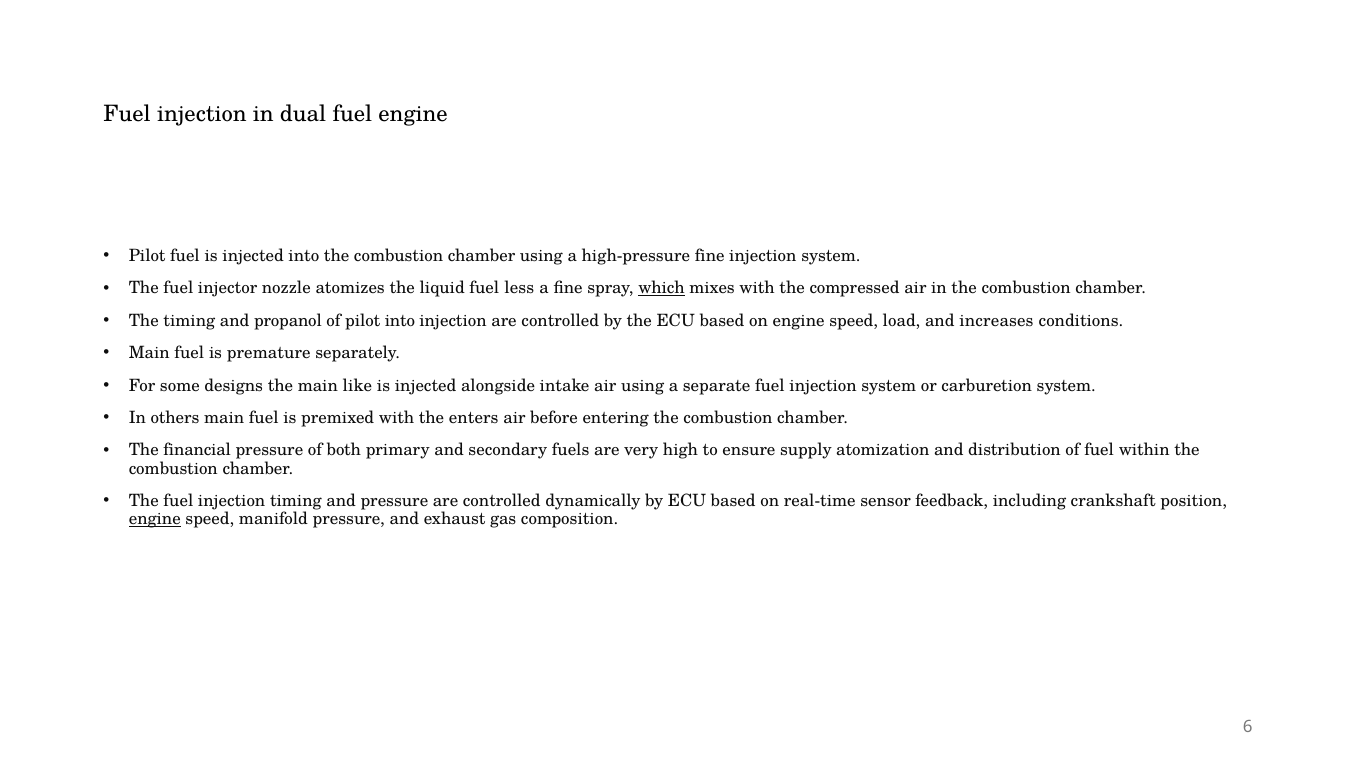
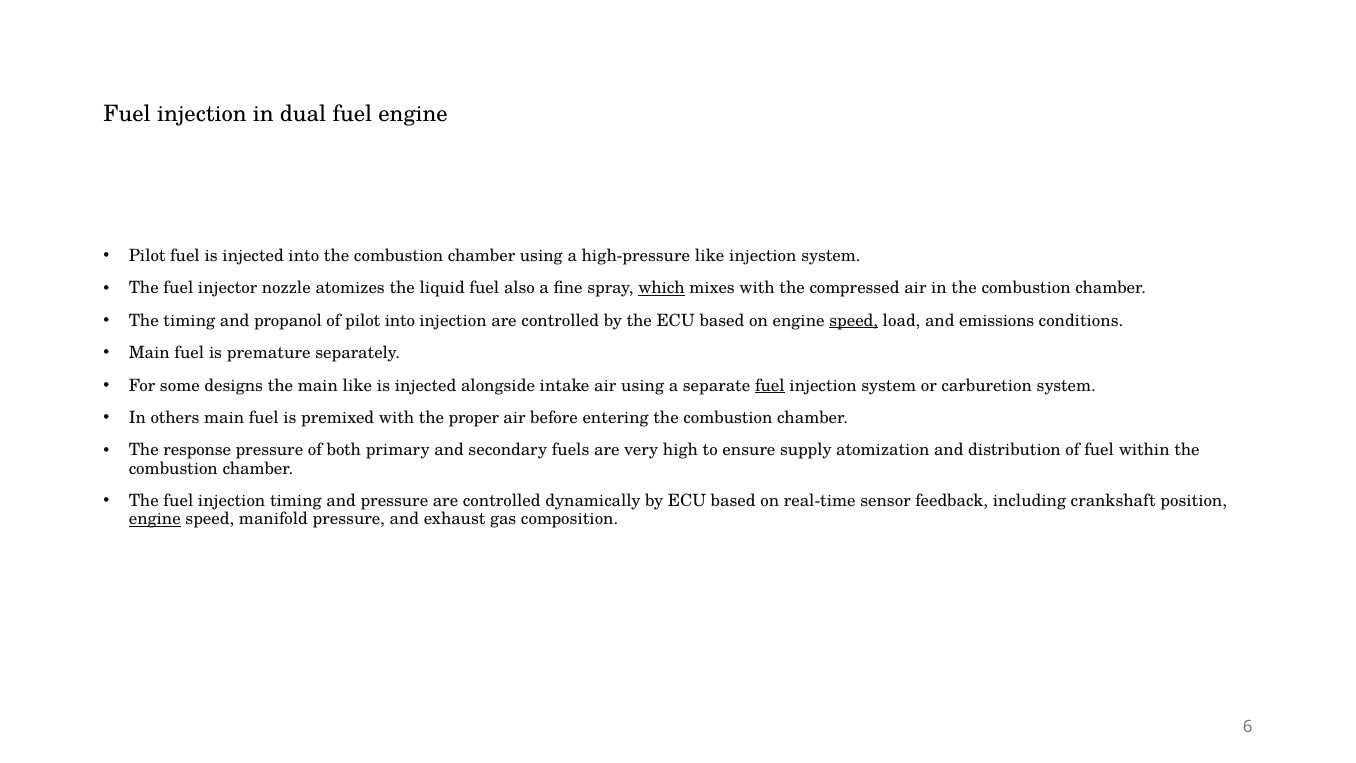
high-pressure fine: fine -> like (710, 256)
less: less -> also (519, 288)
speed underline: none -> present (854, 320)
increases: increases -> emissions (997, 320)
fuel underline: none -> present (770, 385)
enters: enters -> proper (474, 418)
financial: financial -> response (197, 450)
